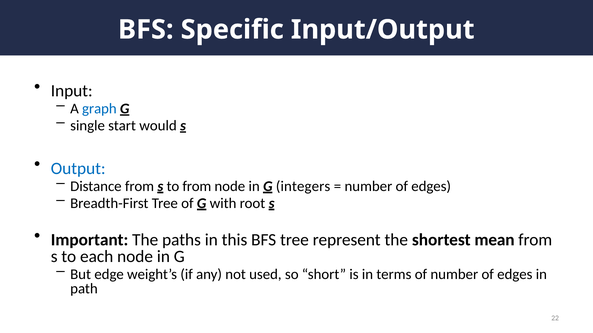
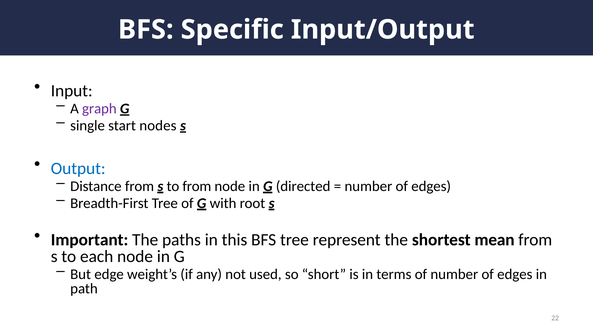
graph colour: blue -> purple (99, 109)
would: would -> nodes (158, 126)
integers: integers -> directed (303, 186)
